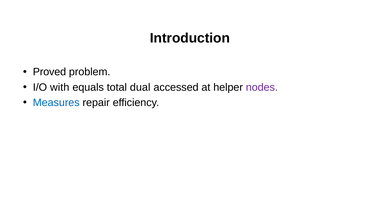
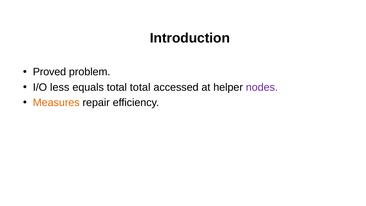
with: with -> less (60, 87)
total dual: dual -> total (140, 87)
Measures colour: blue -> orange (56, 103)
